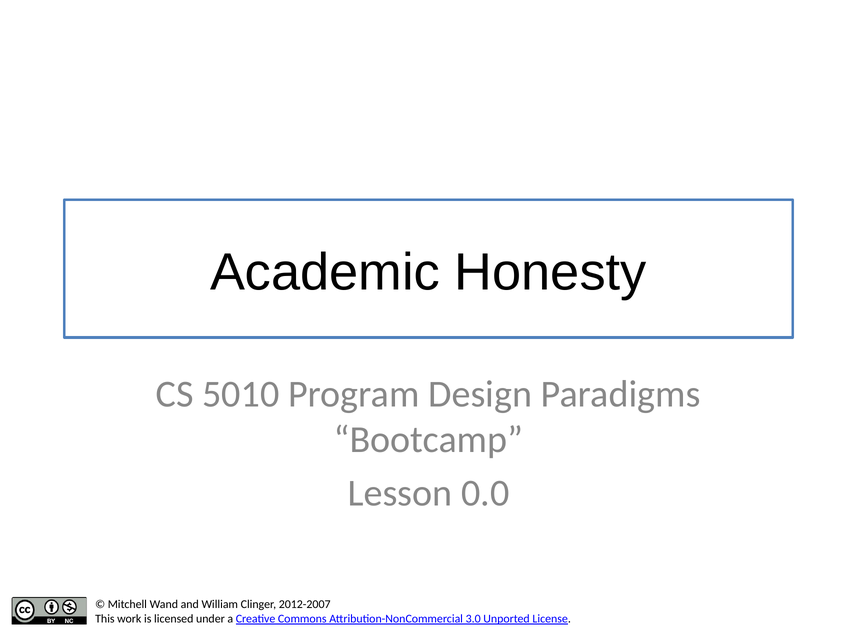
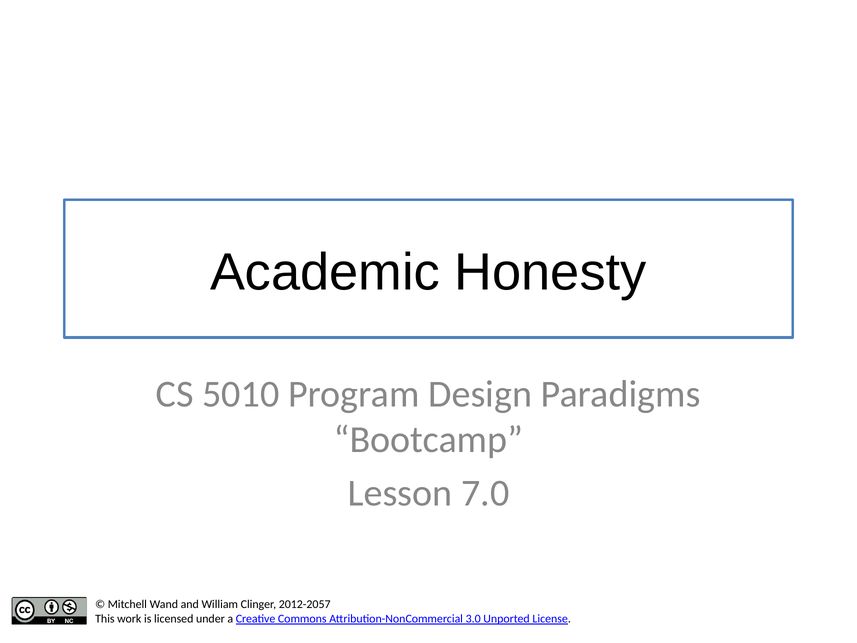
0.0: 0.0 -> 7.0 (485, 493)
2012-2007: 2012-2007 -> 2012-2057 (305, 604)
